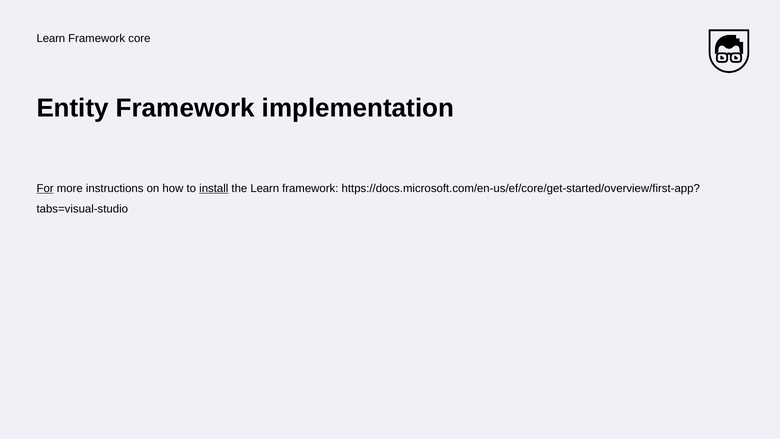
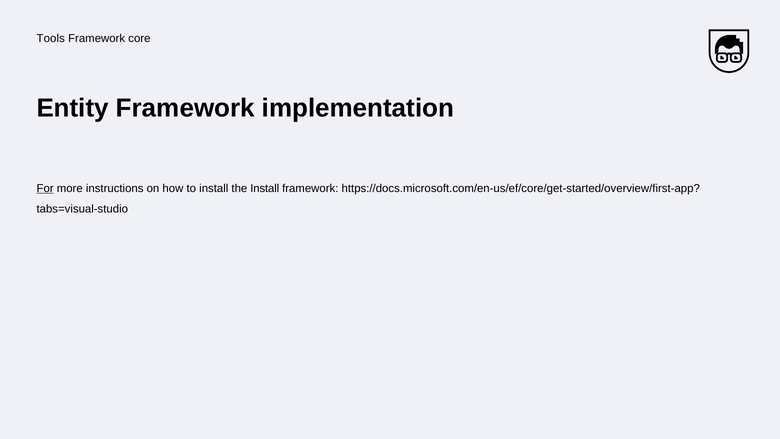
Learn: Learn -> Tools (51, 39)
install underline: present -> none (214, 188)
the Learn: Learn -> Install (265, 188)
